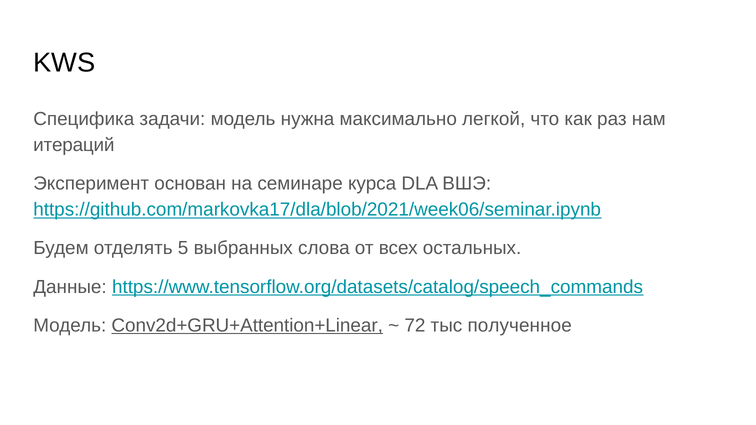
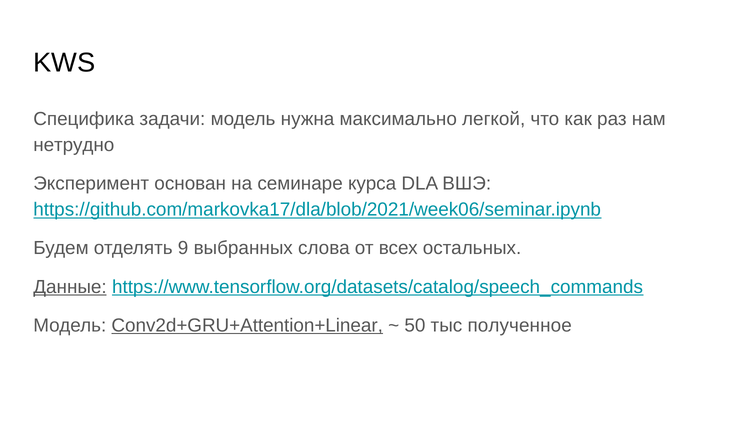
итераций: итераций -> нетрудно (74, 145)
5: 5 -> 9 (183, 248)
Данные underline: none -> present (70, 287)
72: 72 -> 50 (415, 326)
